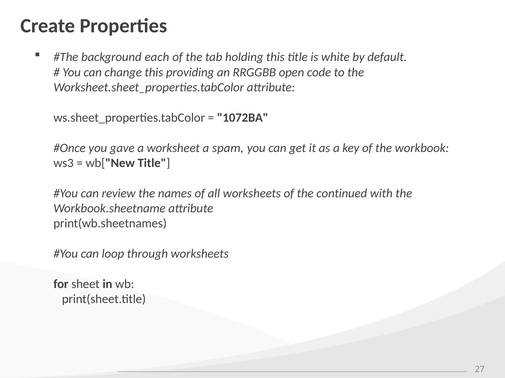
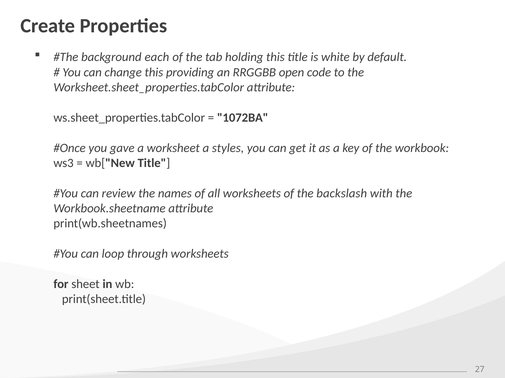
spam: spam -> styles (228, 148)
continued: continued -> backslash (342, 194)
